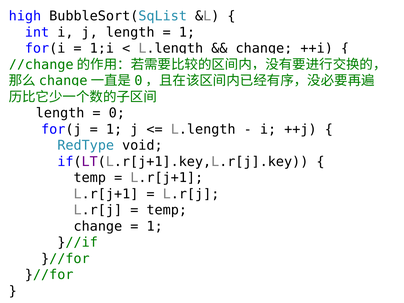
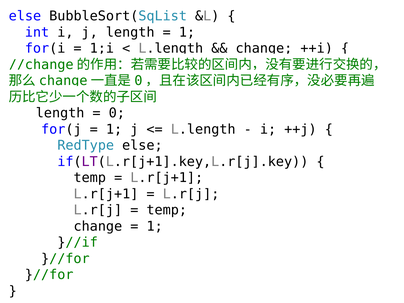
high: high -> else (25, 16)
RedType void: void -> else (142, 145)
